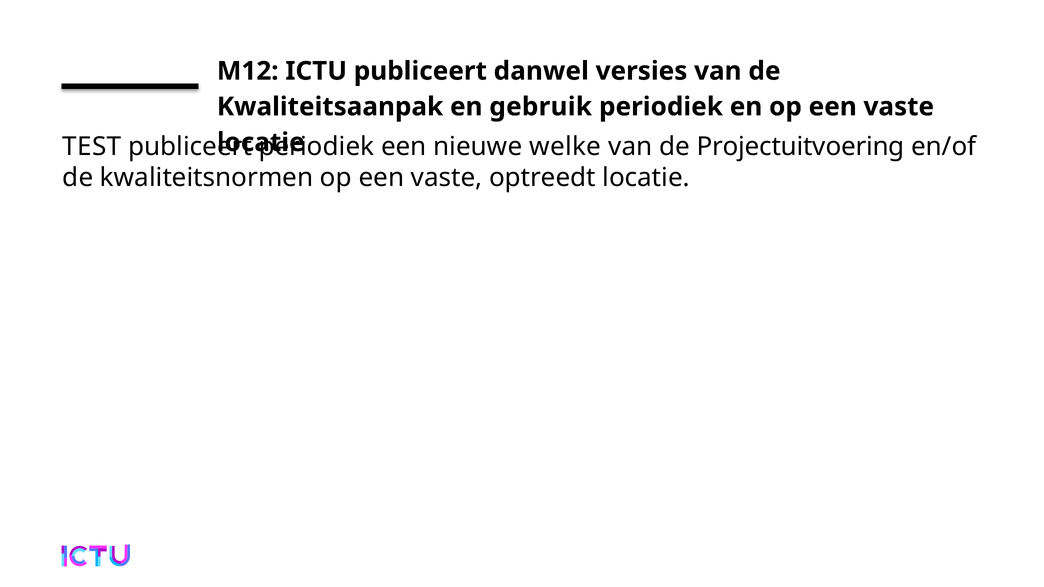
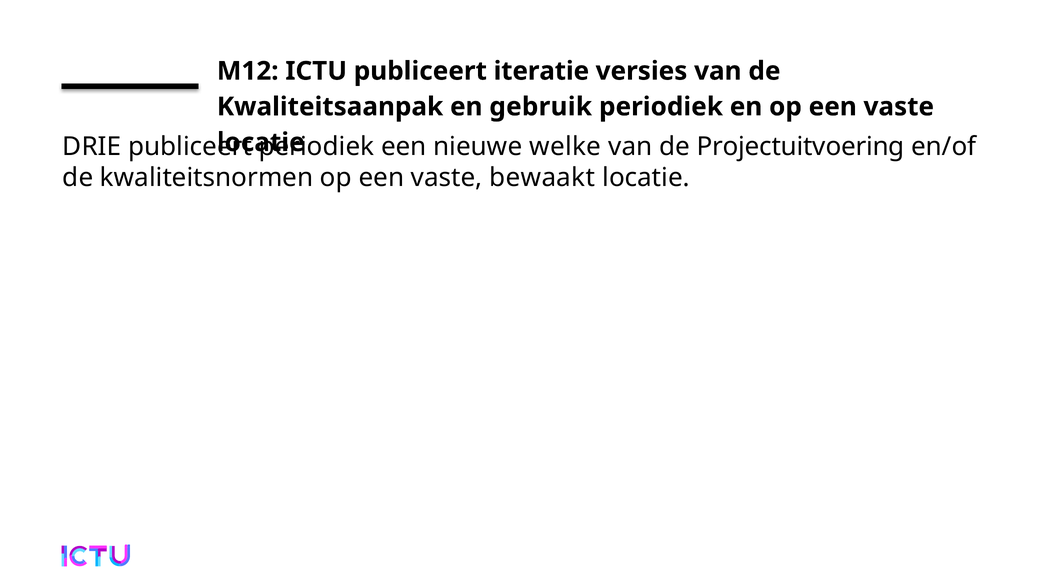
danwel: danwel -> iteratie (541, 71)
TEST: TEST -> DRIE (92, 147)
optreedt: optreedt -> bewaakt (542, 178)
